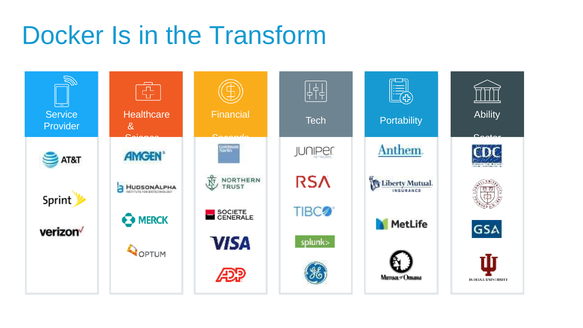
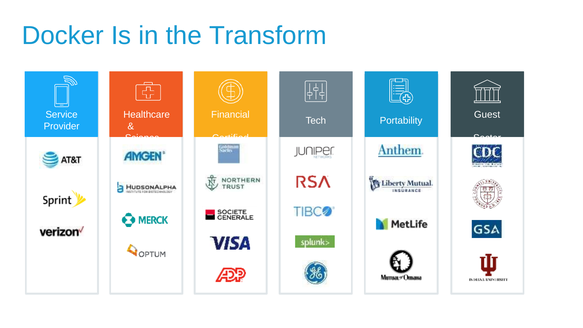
Ability: Ability -> Guest (487, 115)
Seconds: Seconds -> Certified (230, 138)
